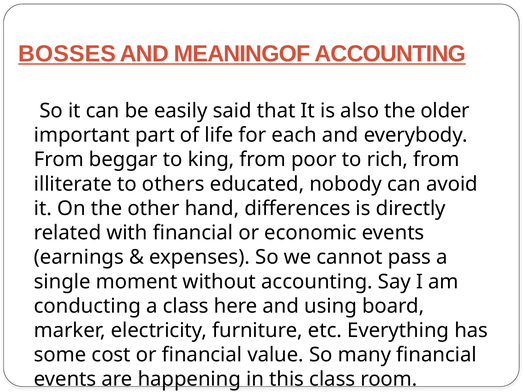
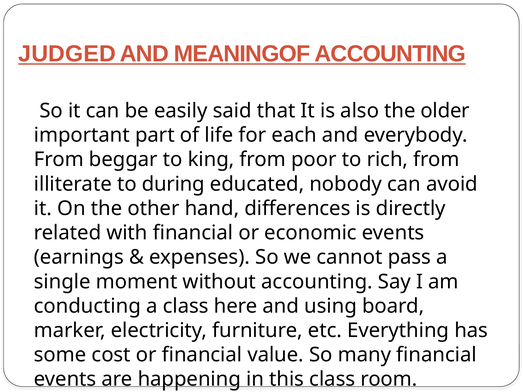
BOSSES: BOSSES -> JUDGED (67, 54)
others: others -> during (173, 184)
